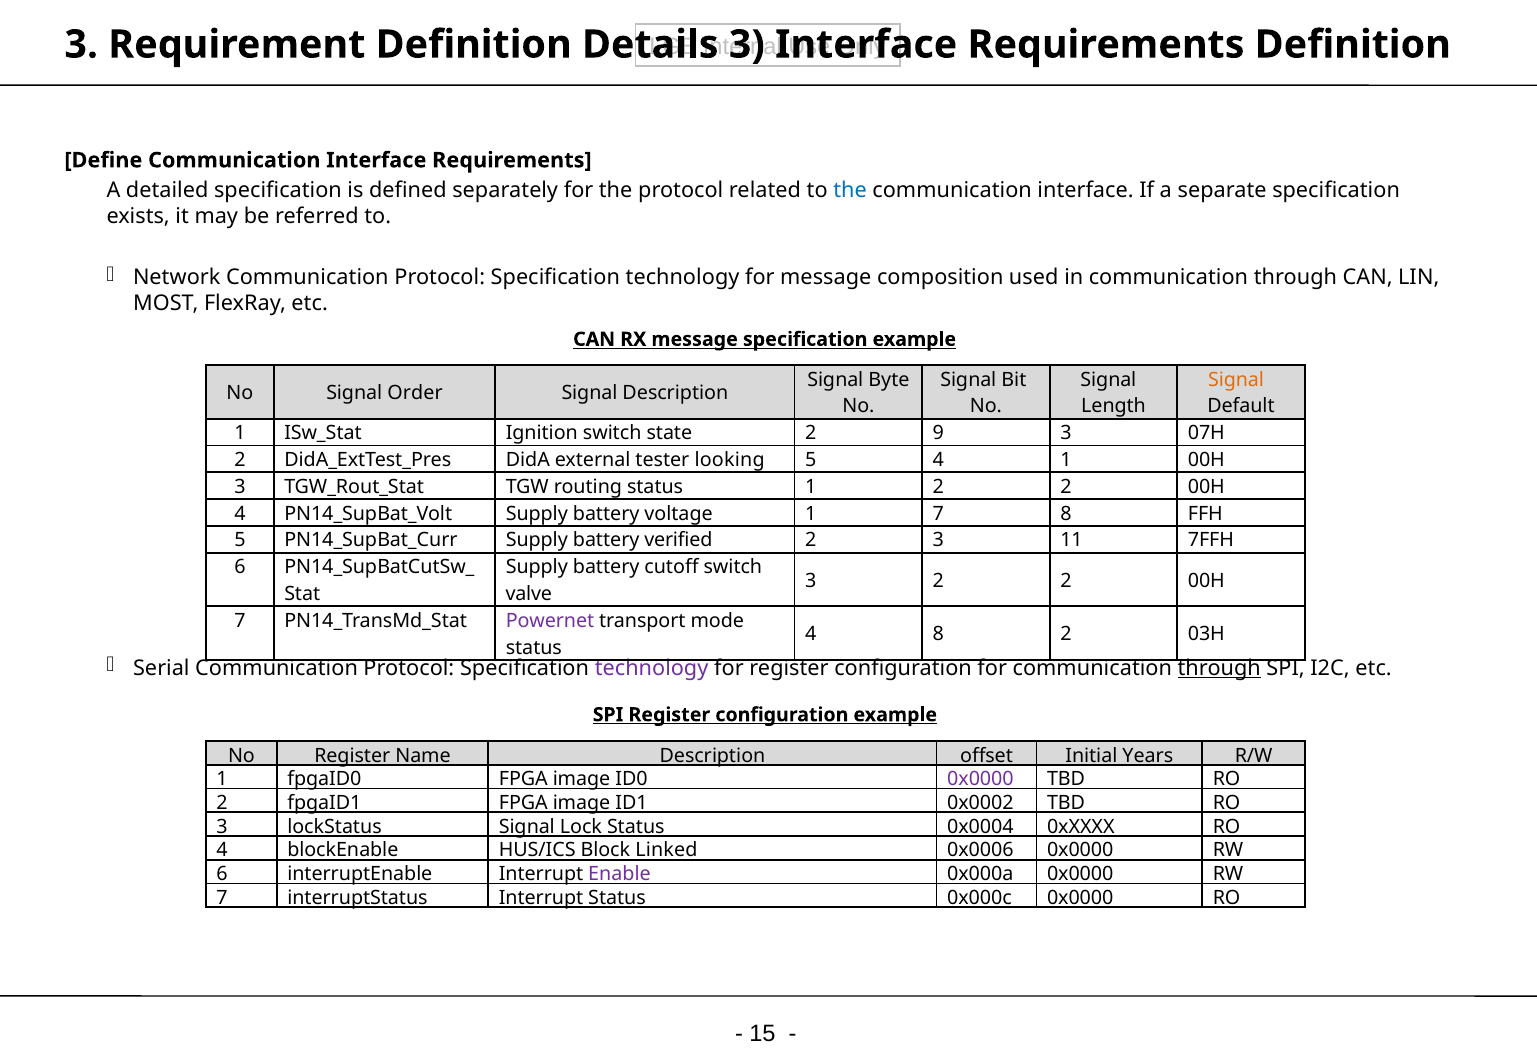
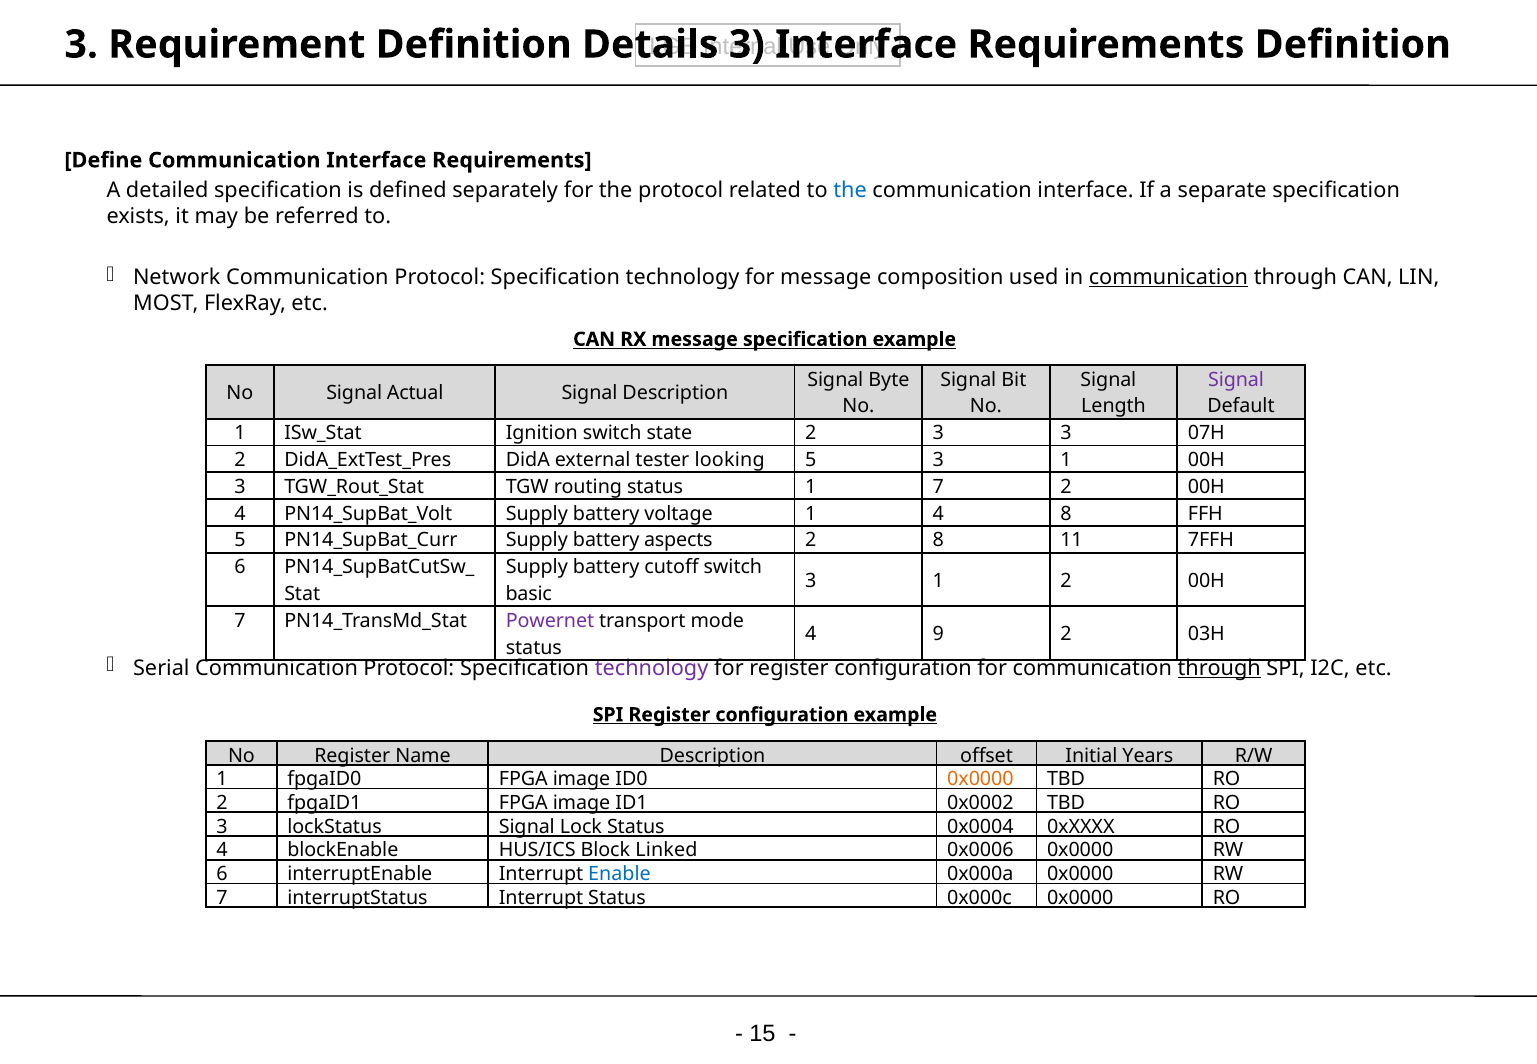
communication underline: none -> present (1168, 277)
Signal colour: orange -> purple (1236, 380)
Order: Order -> Actual (415, 393)
2 9: 9 -> 3 (938, 433)
5 4: 4 -> 3 (938, 460)
1 2: 2 -> 7 (938, 487)
1 7: 7 -> 4 (938, 514)
verified: verified -> aspects (678, 540)
2 3: 3 -> 8 (938, 540)
2: 2 -> 1 (938, 581)
valve: valve -> basic (529, 594)
4 8: 8 -> 9 (938, 634)
0x0000 colour: purple -> orange (980, 779)
Enable colour: purple -> blue (619, 874)
